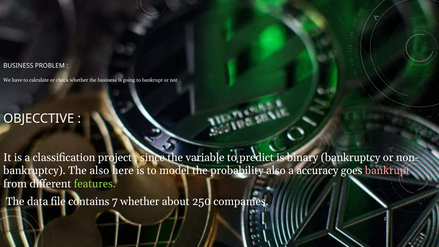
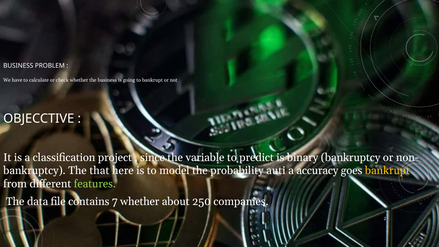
The also: also -> that (99, 171)
probability also: also -> auti (276, 171)
bankrupt colour: pink -> yellow (387, 171)
